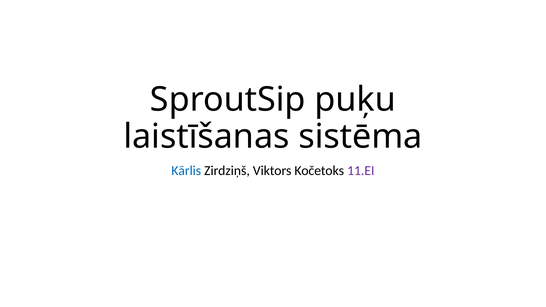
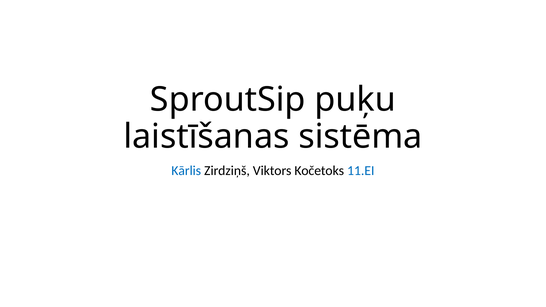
11.EI colour: purple -> blue (361, 171)
